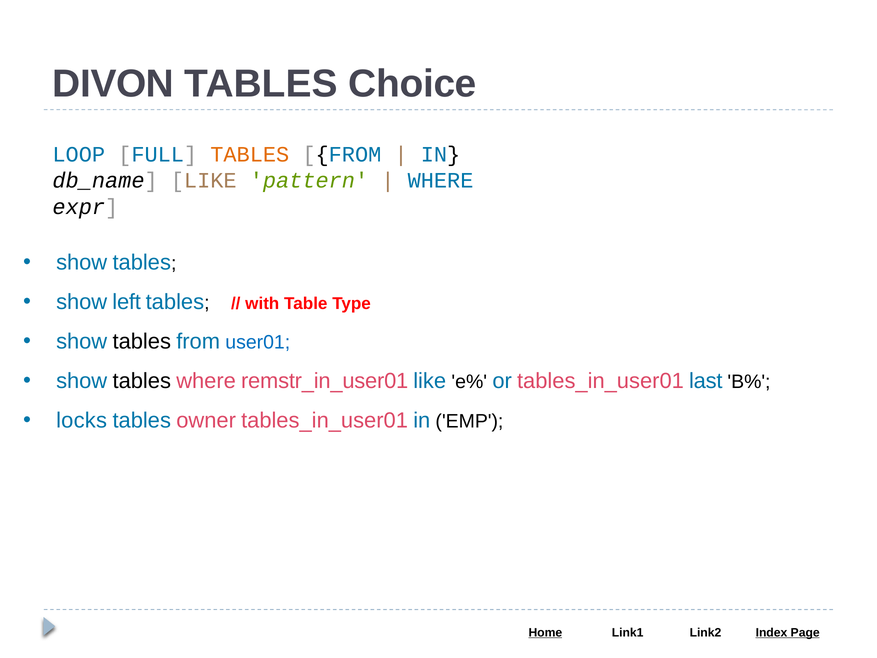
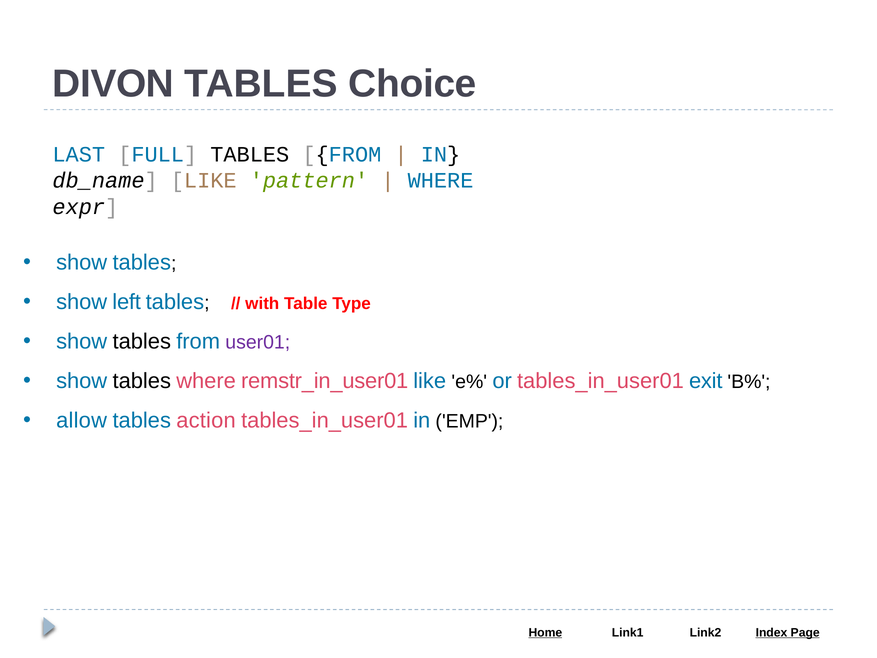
LOOP: LOOP -> LAST (79, 154)
TABLES colour: orange -> black (250, 154)
user01 colour: blue -> purple (258, 342)
last: last -> exit (706, 381)
locks: locks -> allow (82, 420)
owner: owner -> action (206, 420)
